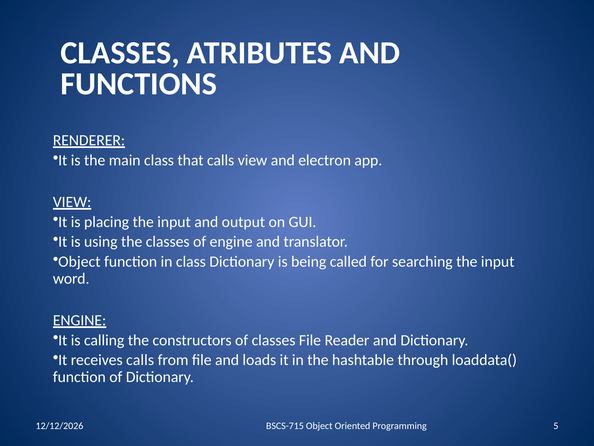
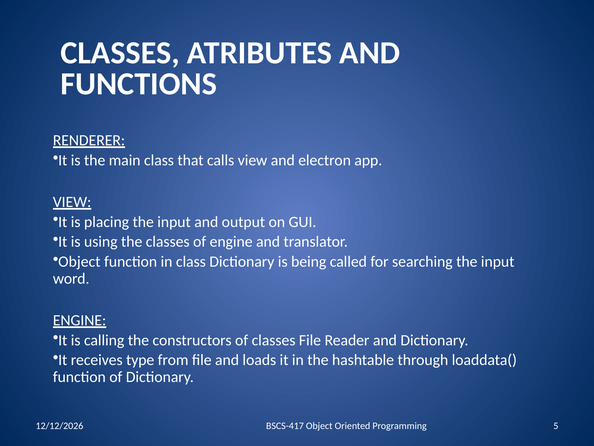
receives calls: calls -> type (140, 360)
BSCS-715: BSCS-715 -> BSCS-417 (285, 425)
